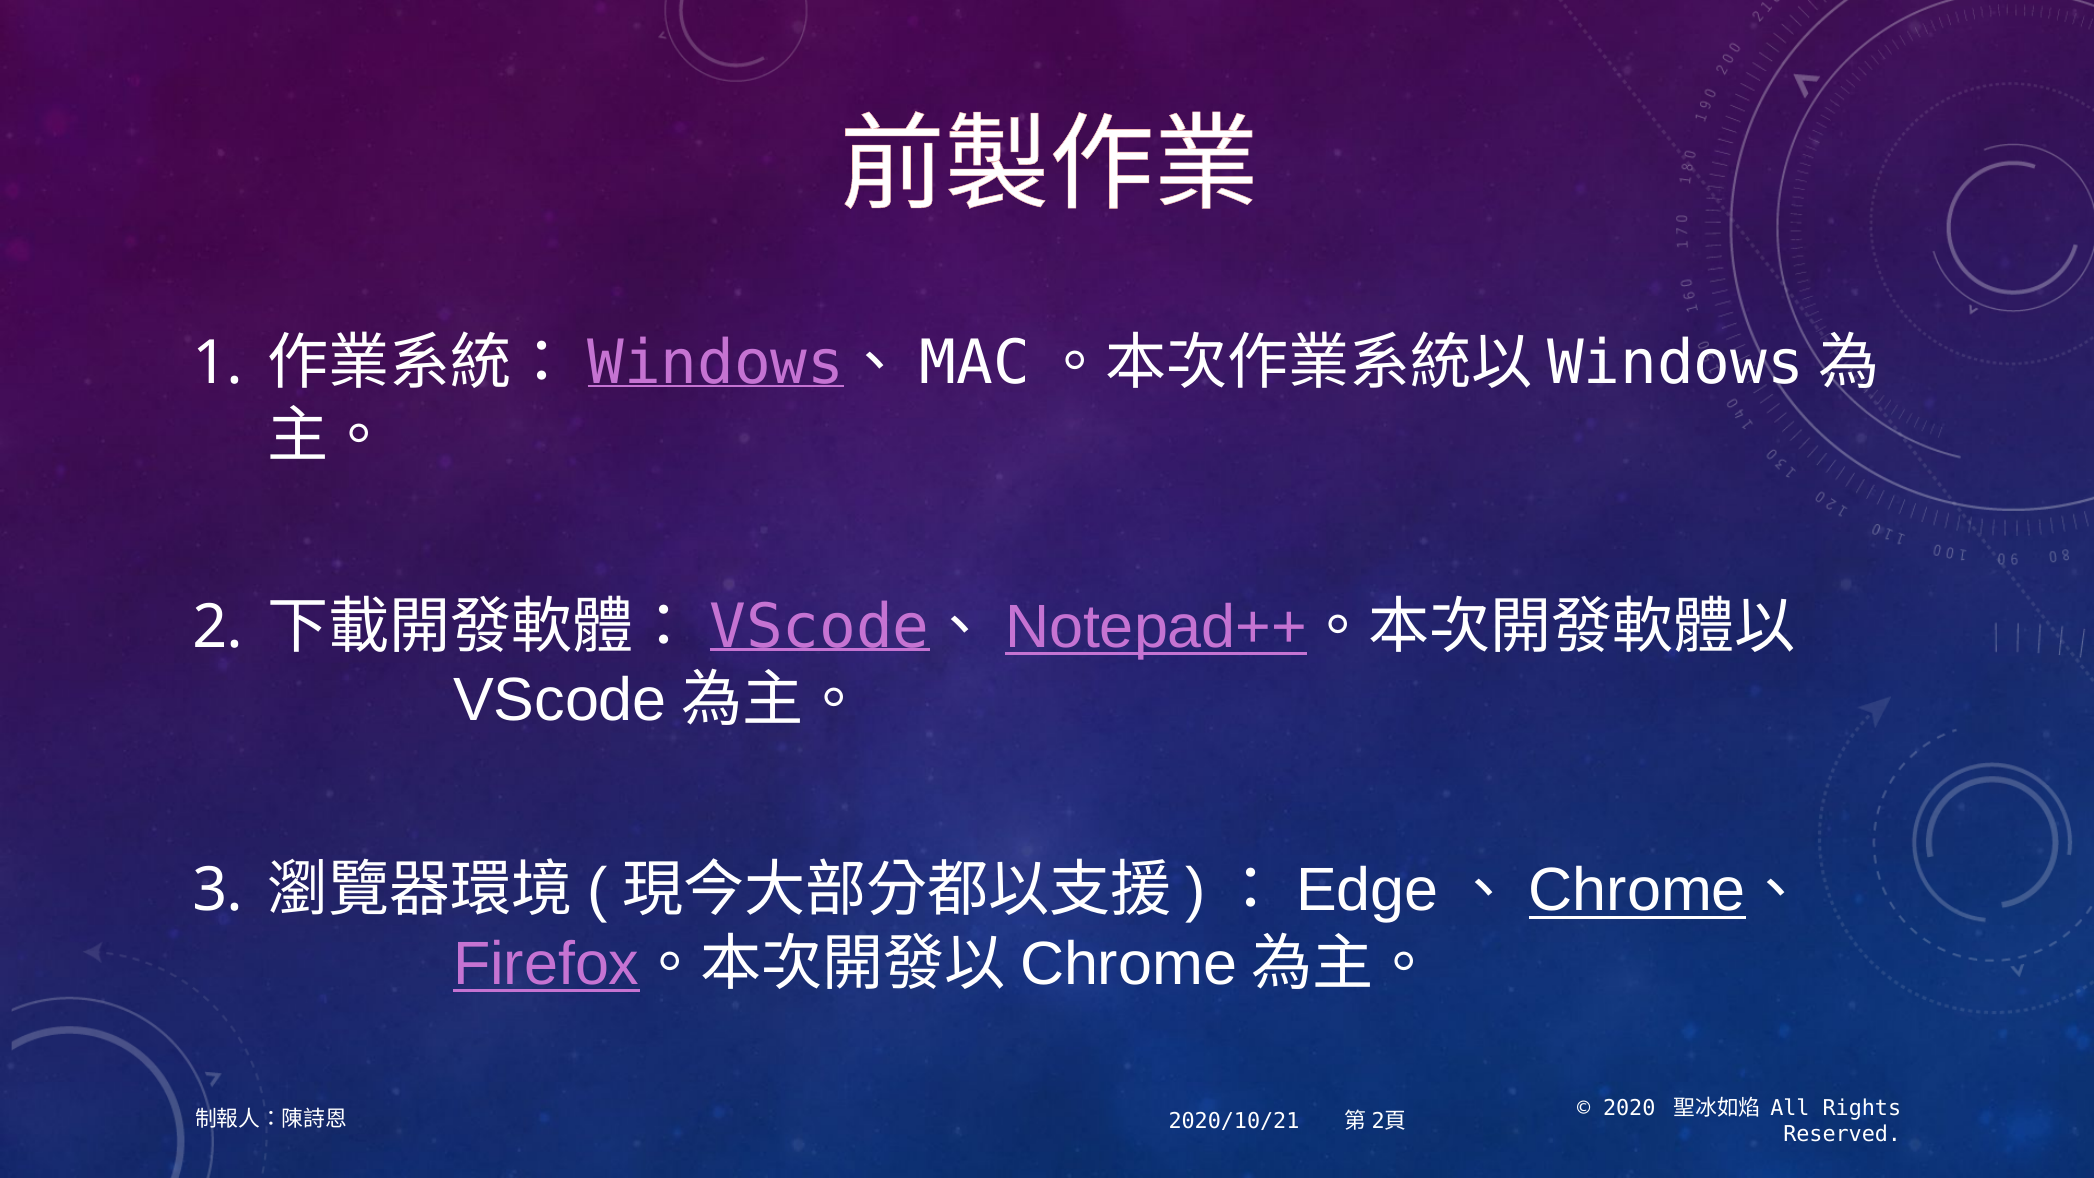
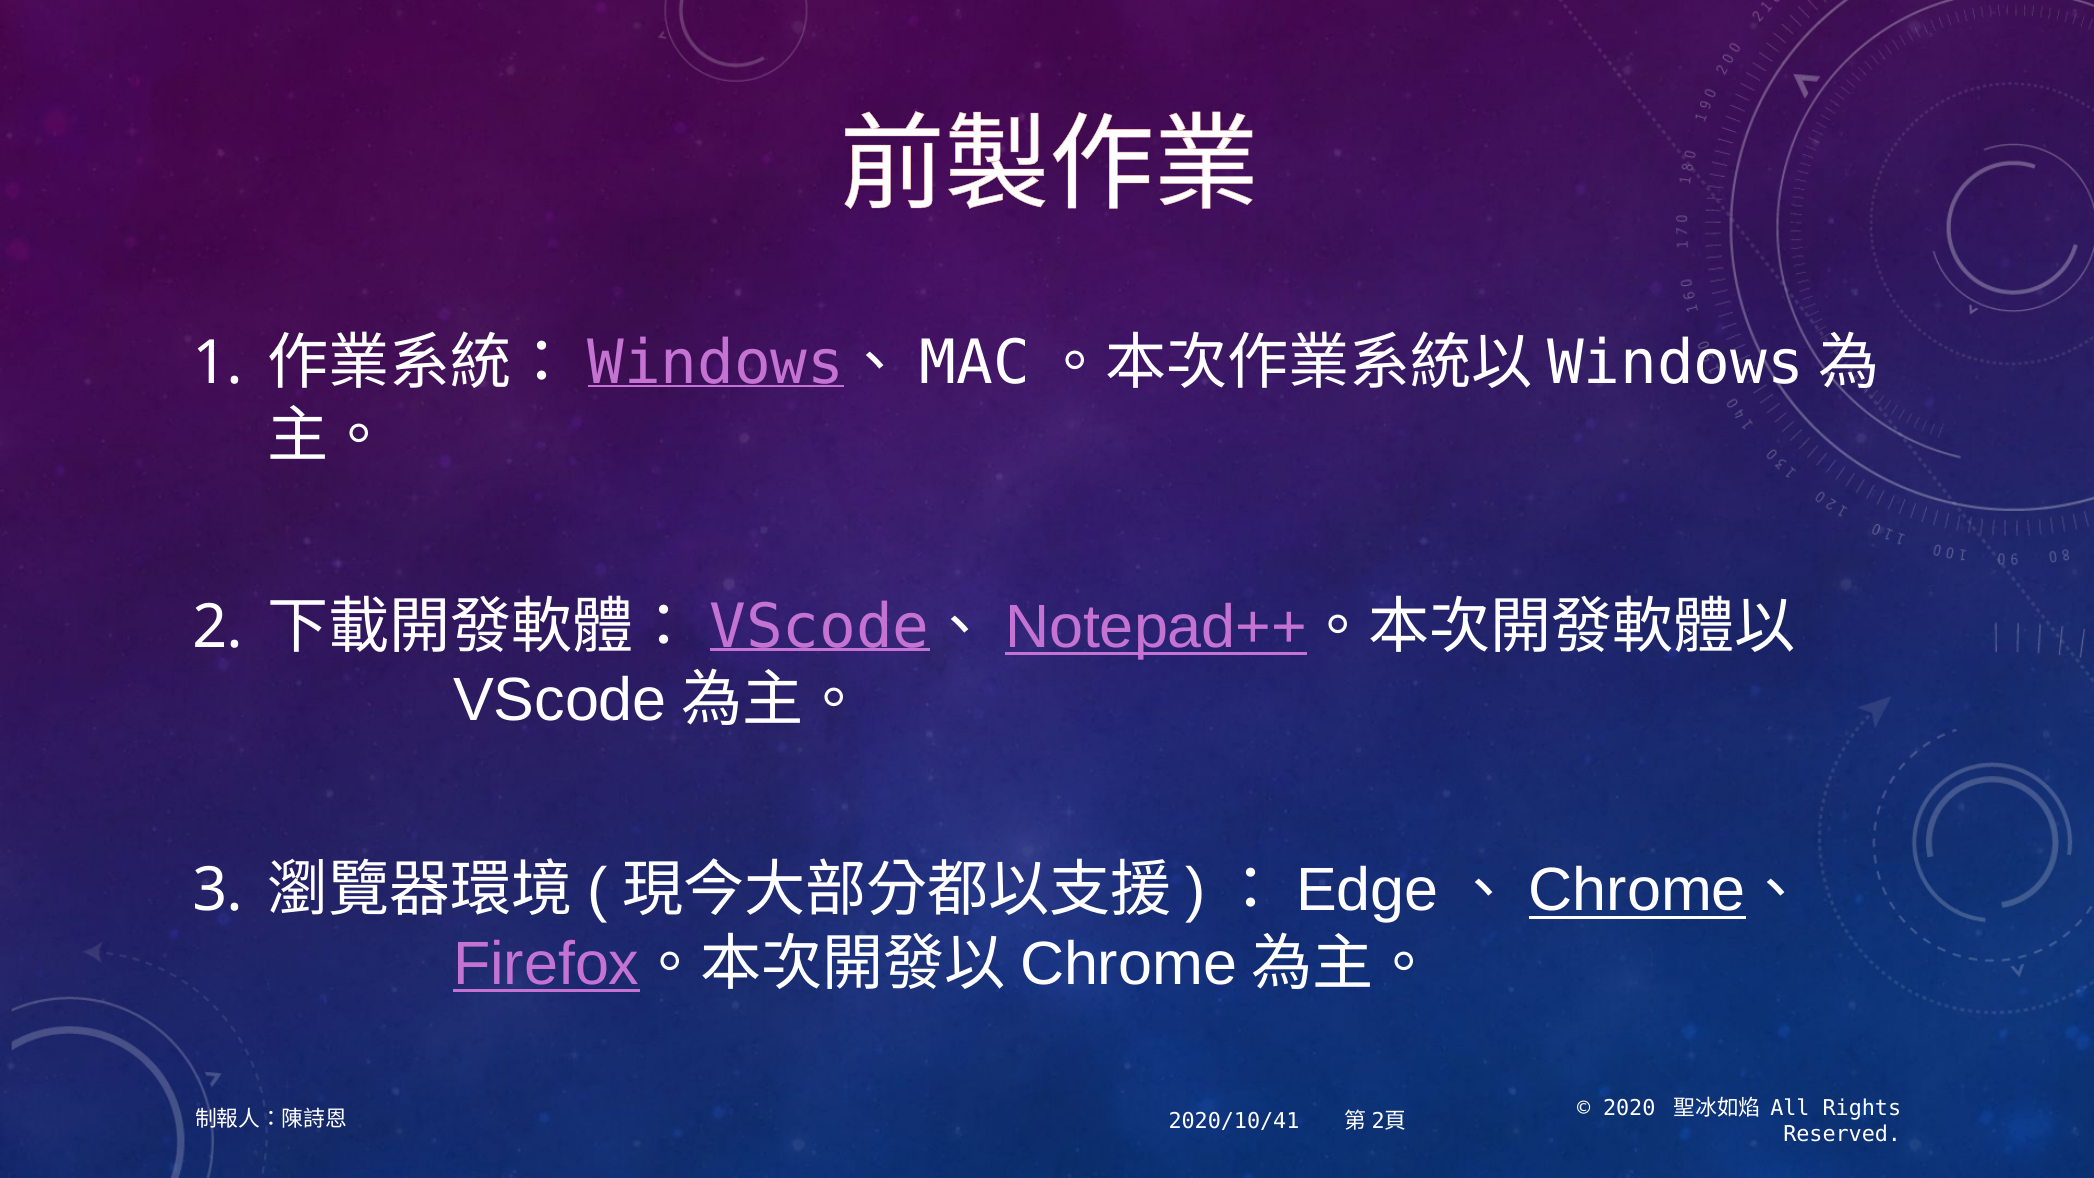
2020/10/21: 2020/10/21 -> 2020/10/41 (1234, 1121)
